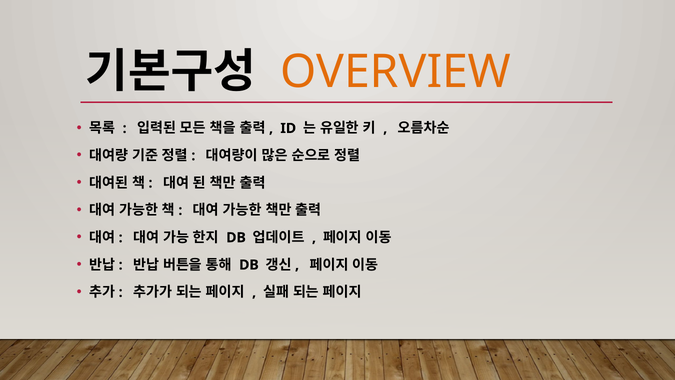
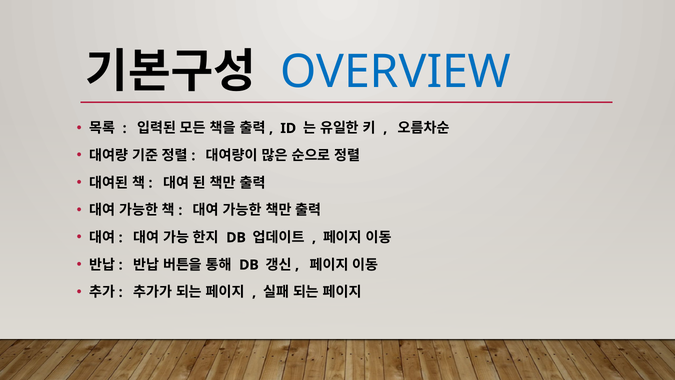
OVERVIEW colour: orange -> blue (396, 72)
